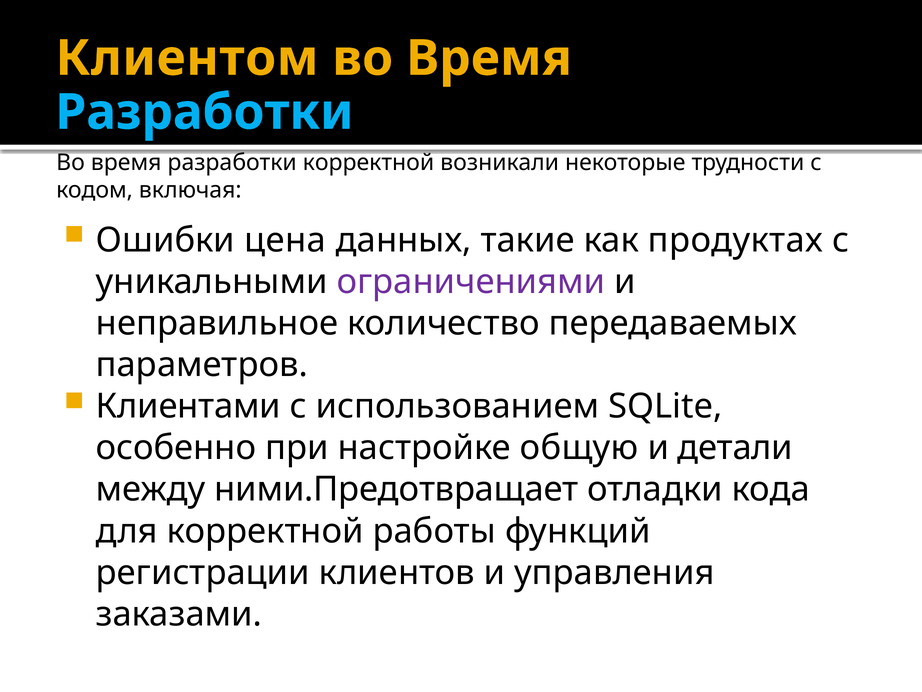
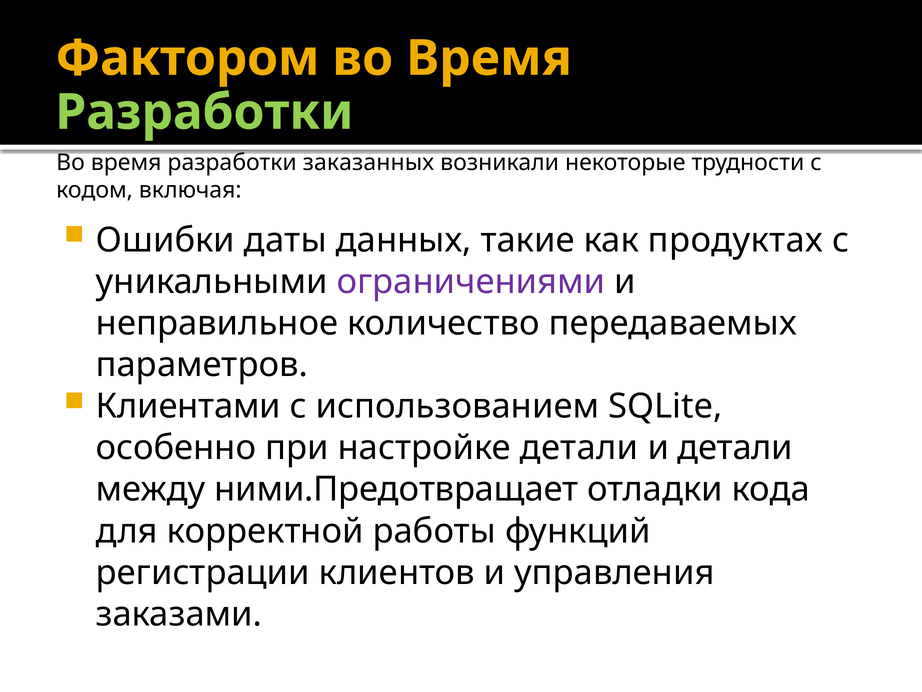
Клиентом: Клиентом -> Фактором (187, 58)
Разработки colour: light blue -> light green (204, 112)
разработки корректной: корректной -> заказанных (368, 162)
цена: цена -> даты (285, 240)
настройке общую: общую -> детали (579, 448)
